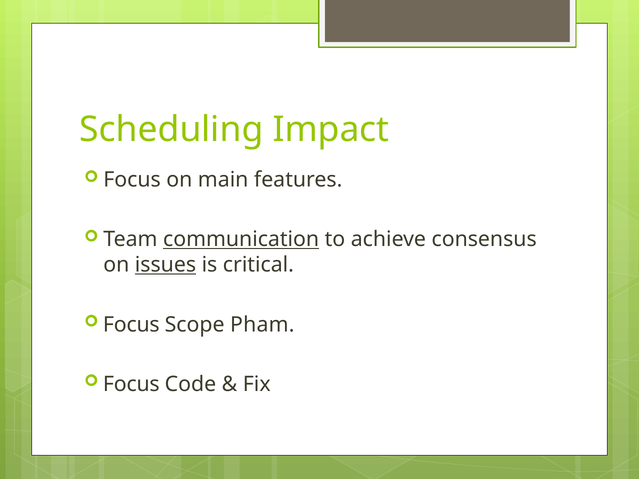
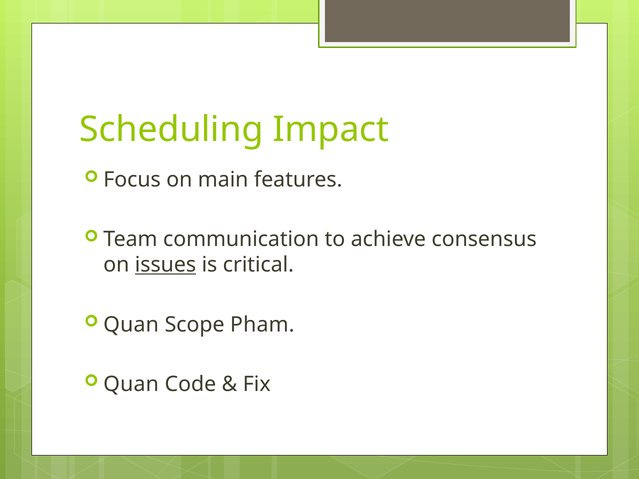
communication underline: present -> none (241, 239)
Focus: Focus -> Quan (131, 325)
Focus: Focus -> Quan (131, 384)
